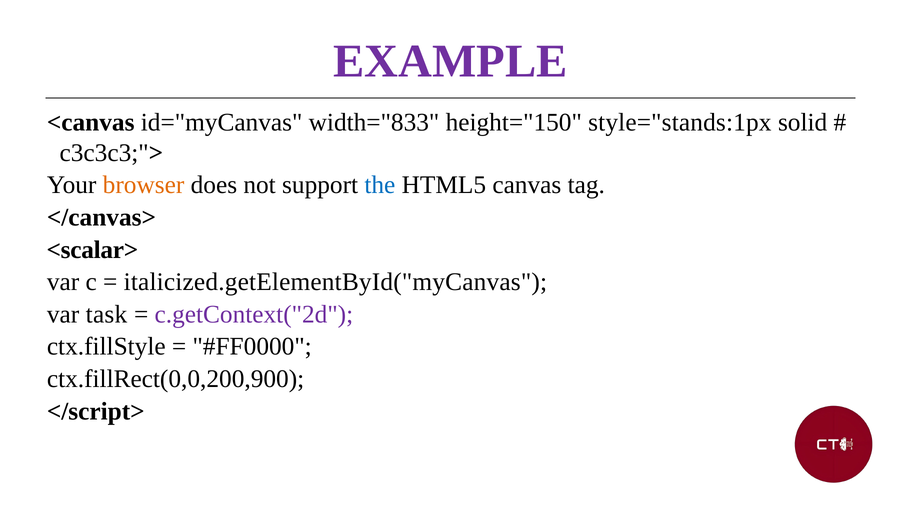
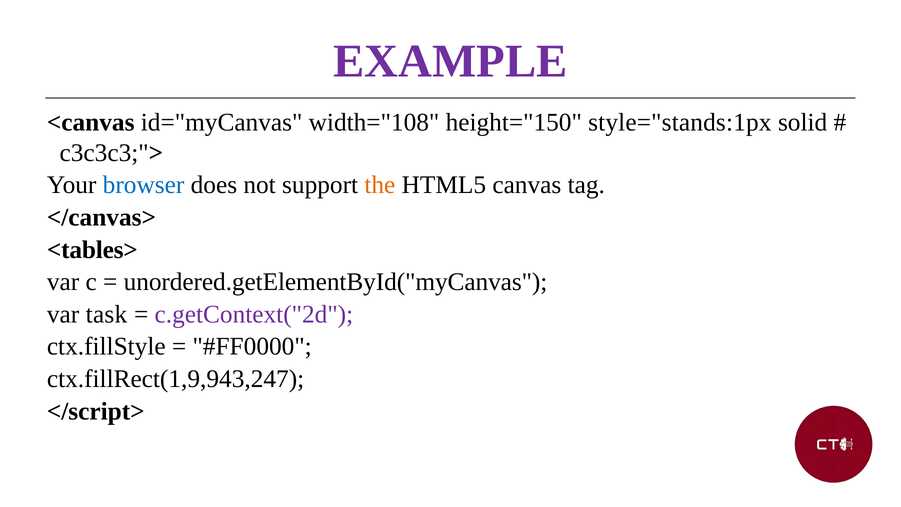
width="833: width="833 -> width="108 (374, 122)
browser colour: orange -> blue (144, 185)
the colour: blue -> orange (380, 185)
<scalar>: <scalar> -> <tables> (92, 250)
italicized.getElementById("myCanvas: italicized.getElementById("myCanvas -> unordered.getElementById("myCanvas (336, 282)
ctx.fillRect(0,0,200,900: ctx.fillRect(0,0,200,900 -> ctx.fillRect(1,9,943,247 (176, 379)
